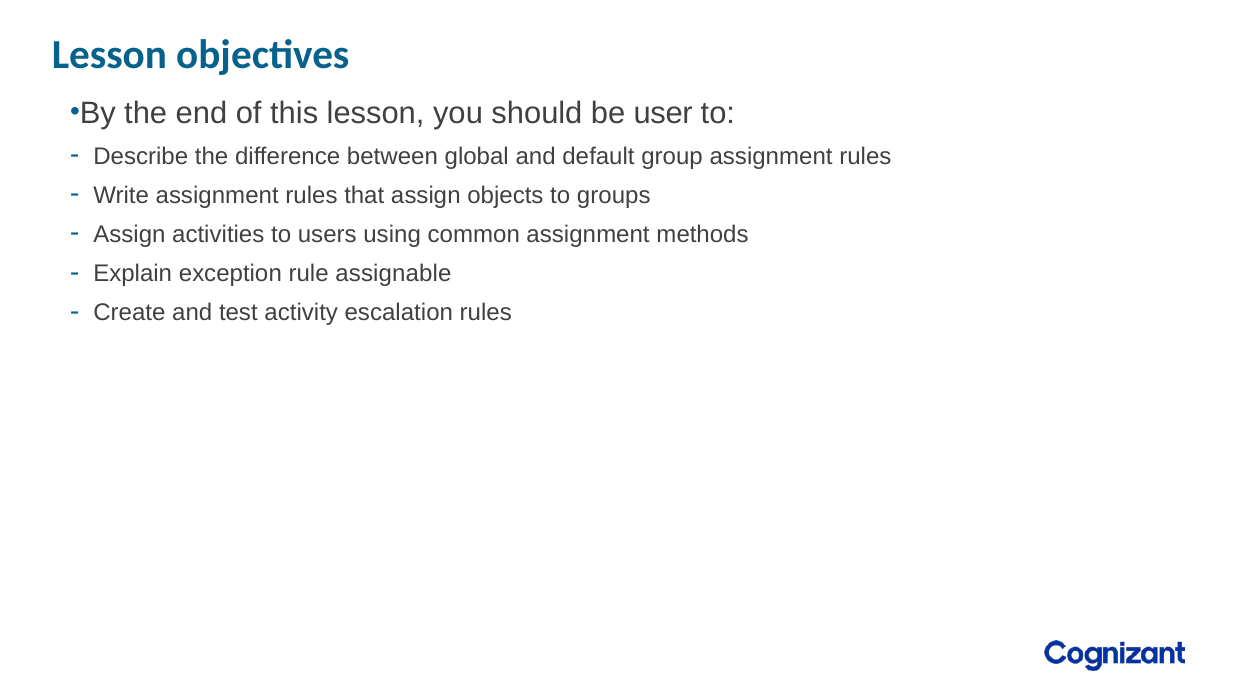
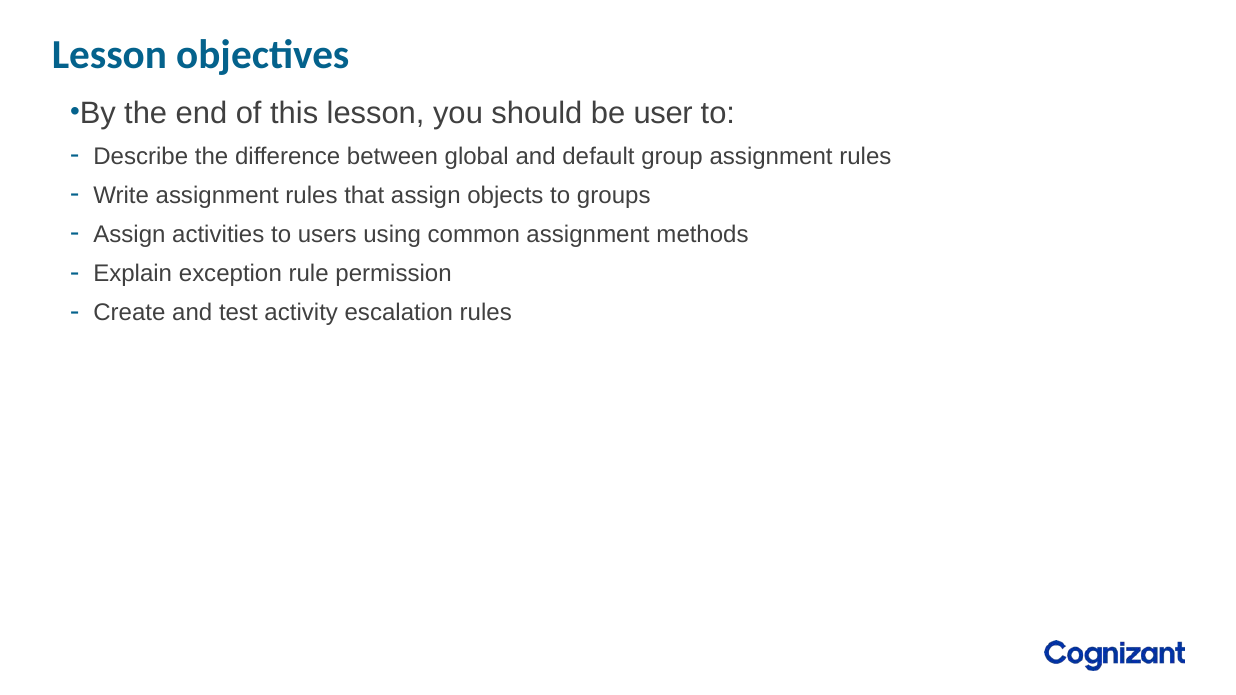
assignable: assignable -> permission (394, 274)
